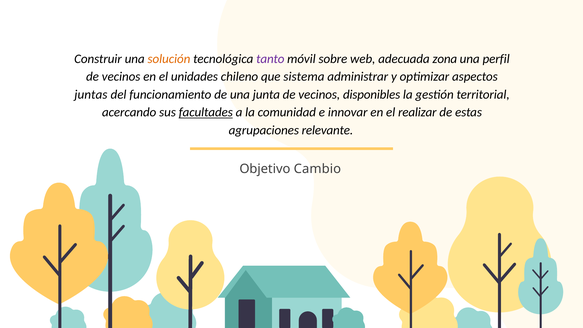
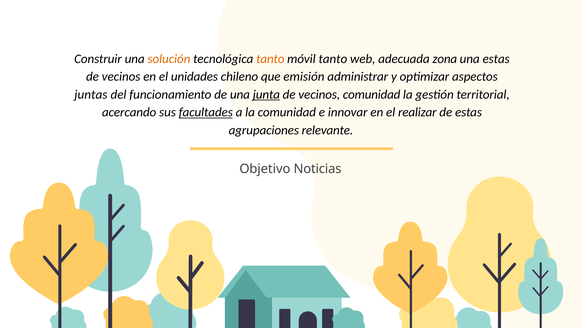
tanto colour: purple -> orange (270, 59)
móvil sobre: sobre -> tanto (333, 59)
una perfil: perfil -> estas (496, 59)
sistema: sistema -> emisión (304, 77)
junta underline: none -> present (266, 94)
vecinos disponibles: disponibles -> comunidad (372, 94)
Cambio: Cambio -> Noticias (318, 169)
